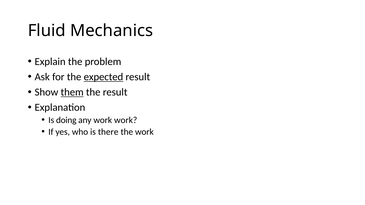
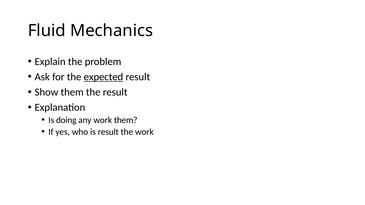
them underline: present -> none (72, 92)
work work: work -> them (126, 120)
is there: there -> result (108, 132)
